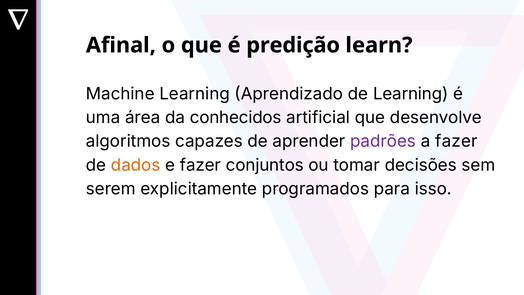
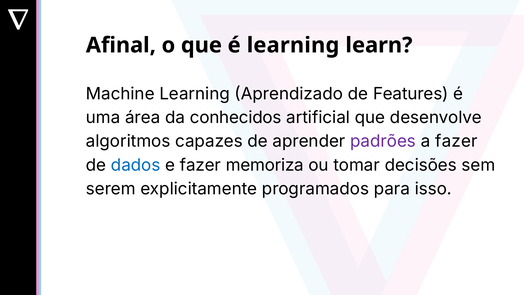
é predição: predição -> learning (293, 45)
de Learning: Learning -> Features (411, 94)
dados colour: orange -> blue (136, 165)
conjuntos: conjuntos -> memoriza (265, 165)
